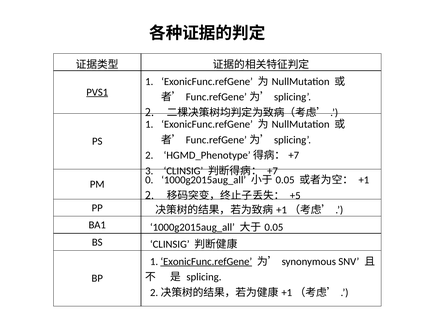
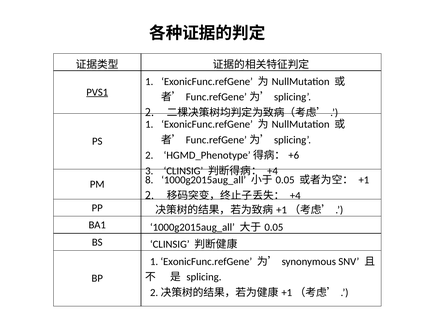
+7: +7 -> +6 (294, 155)
+7: +7 -> +4 (273, 171)
0: 0 -> 8 (149, 180)
+5: +5 -> +4 (295, 196)
ExonicFunc.refGene underline: present -> none (206, 262)
